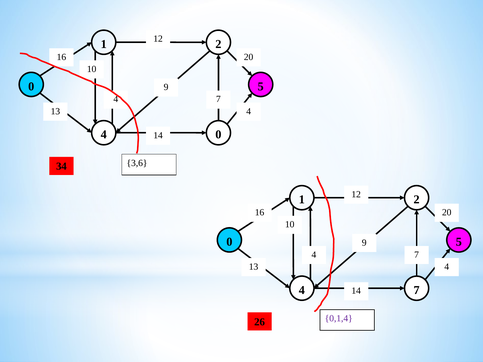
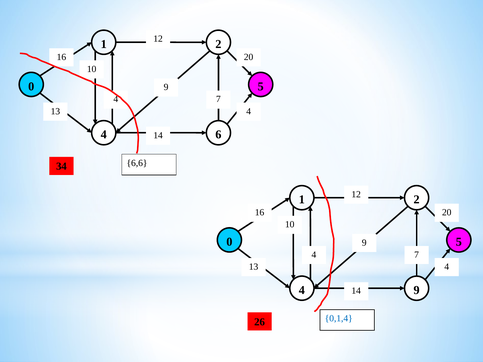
4 0: 0 -> 6 (218, 135)
3,6: 3,6 -> 6,6 (137, 163)
7: 7 -> 9 (417, 290)
0,1,4 colour: purple -> blue (339, 319)
